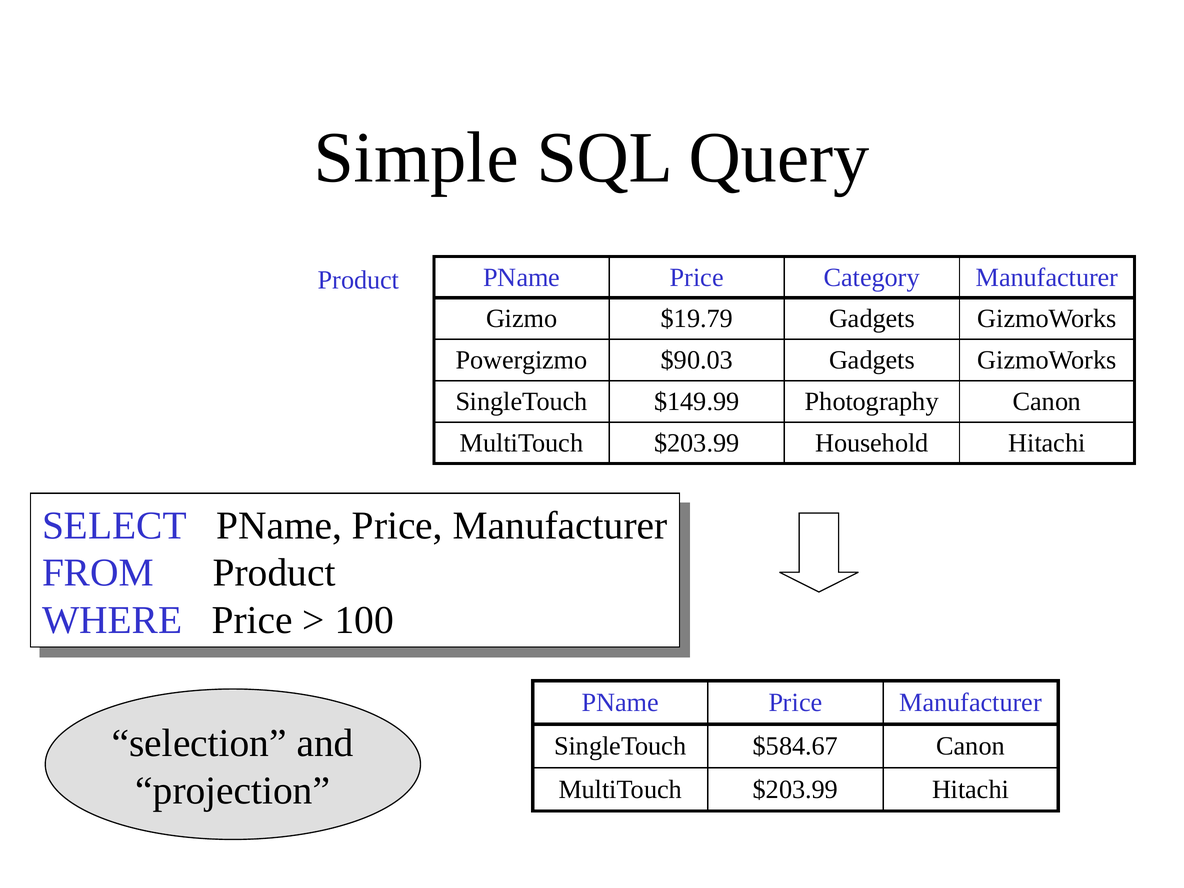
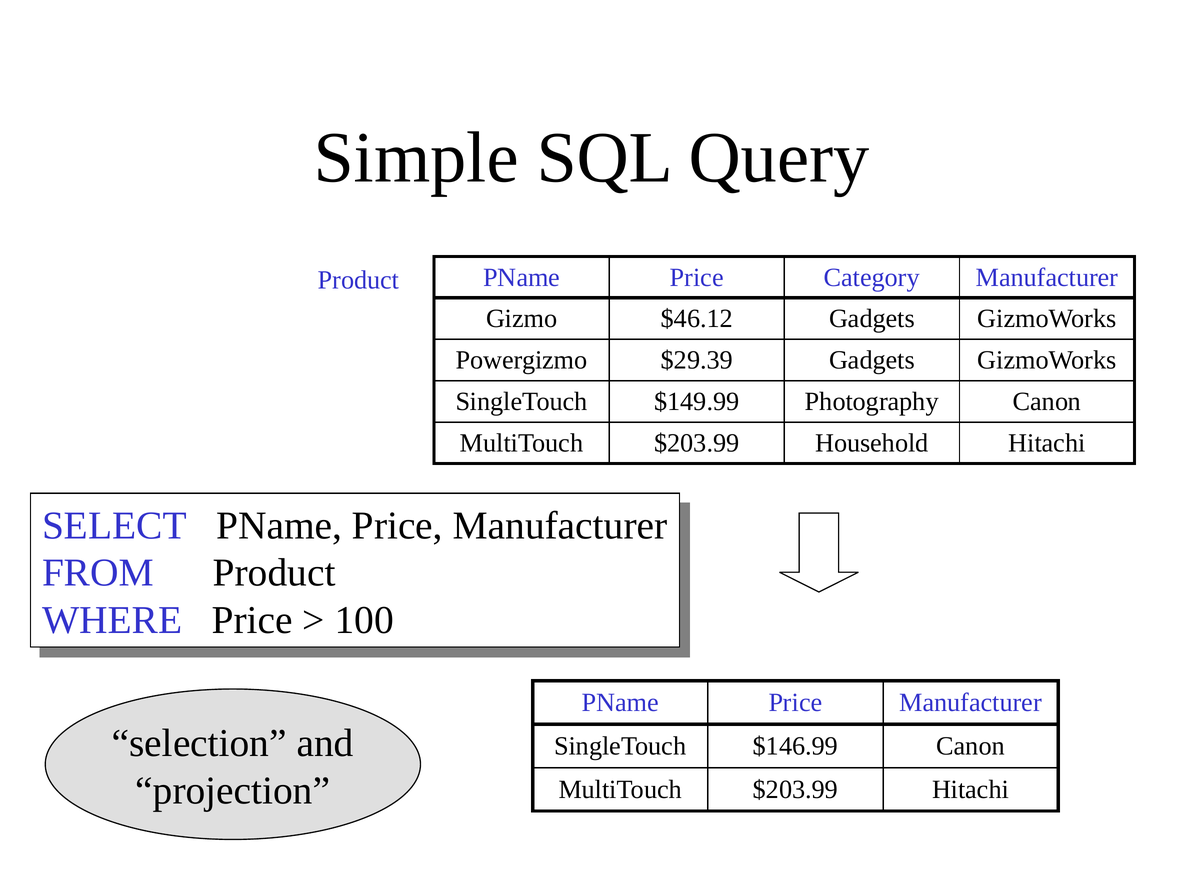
$19.79: $19.79 -> $46.12 (697, 319)
$90.03: $90.03 -> $29.39 (697, 360)
$584.67: $584.67 -> $146.99 (795, 746)
